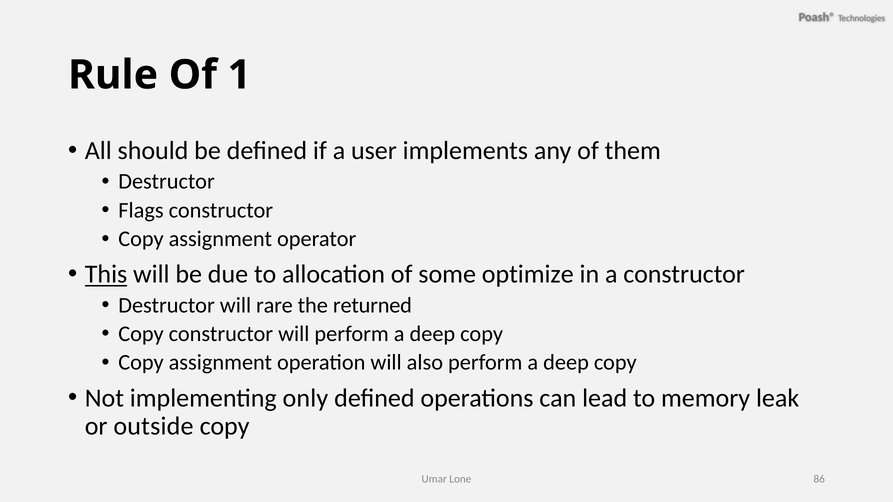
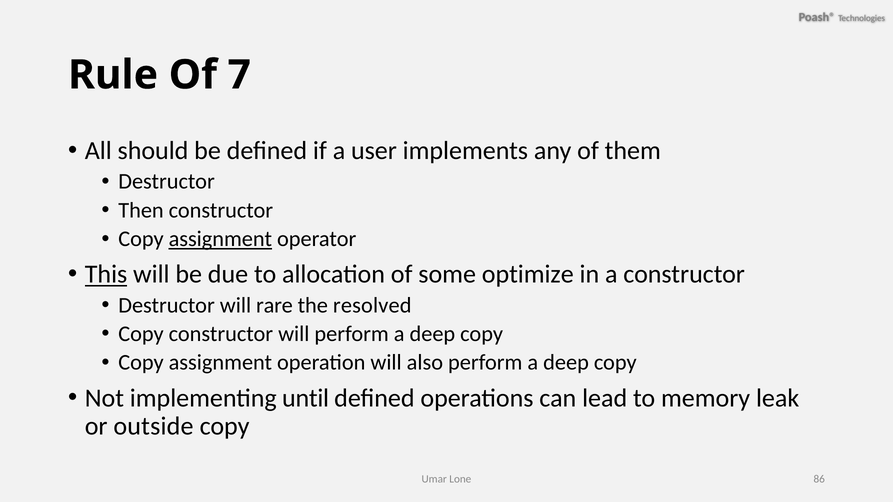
1: 1 -> 7 (239, 75)
Flags: Flags -> Then (141, 210)
assignment underline: none -> present (220, 239)
returned: returned -> resolved (372, 305)
only: only -> until (306, 398)
